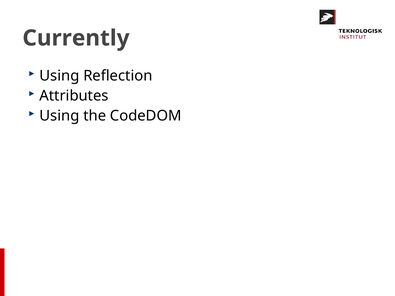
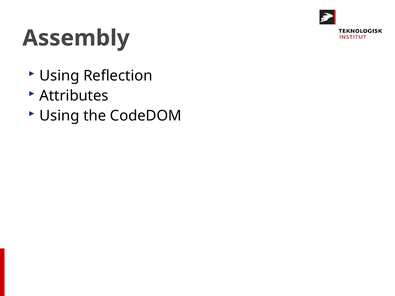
Currently: Currently -> Assembly (76, 38)
